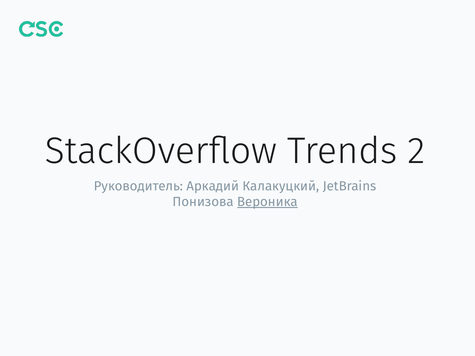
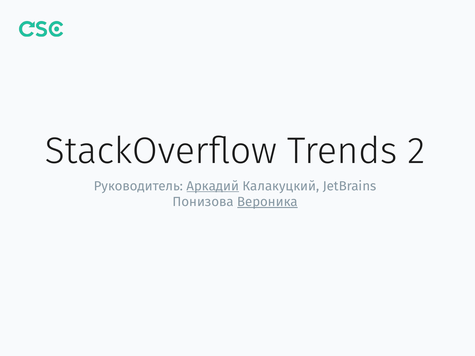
Аркадий underline: none -> present (213, 186)
